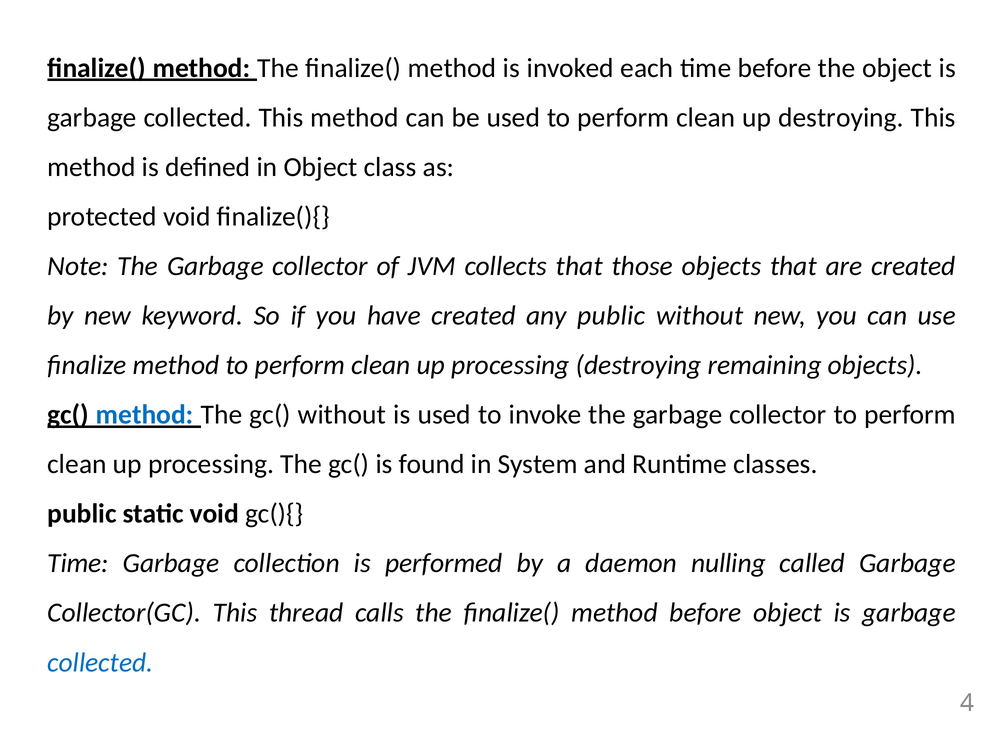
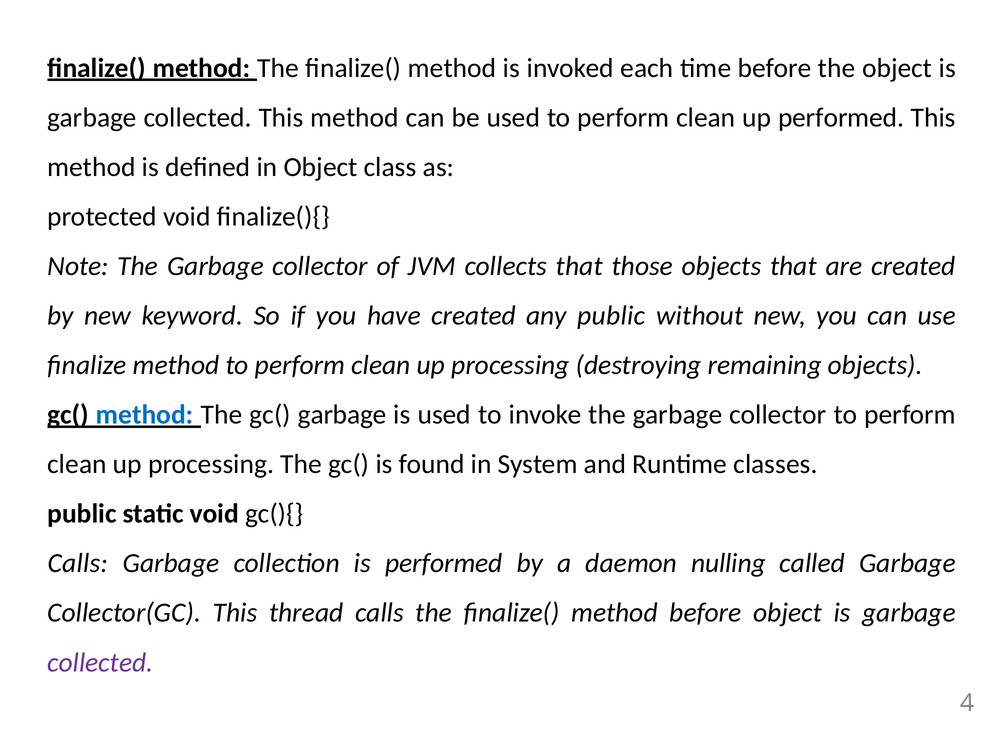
up destroying: destroying -> performed (841, 118)
gc( without: without -> garbage (342, 415)
Time: Time -> Calls (78, 564)
collected colour: blue -> purple (100, 663)
